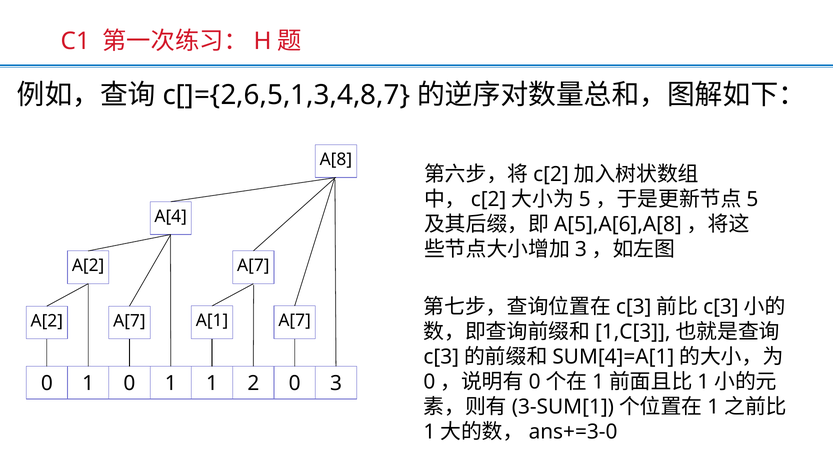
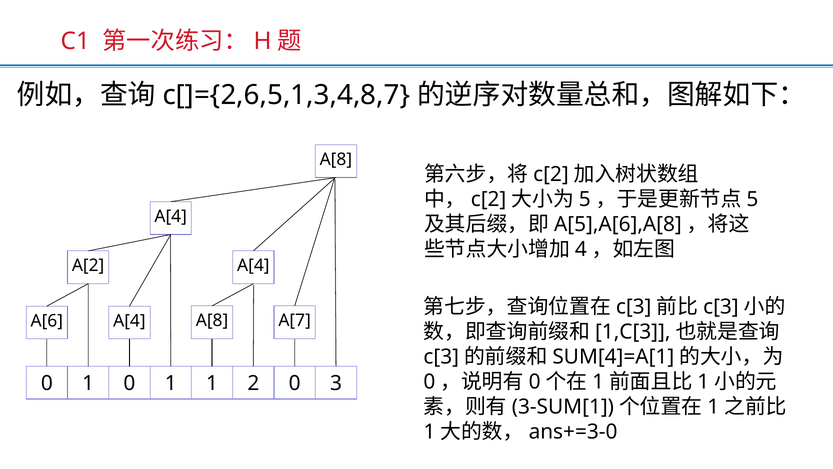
3: 3 -> 4 (581, 249)
A[7: A[7 -> A[4 (253, 265)
A[1: A[1 -> A[8 (212, 320)
A[2: A[2 -> A[6 (47, 321)
A[7: A[7 -> A[4 (129, 321)
